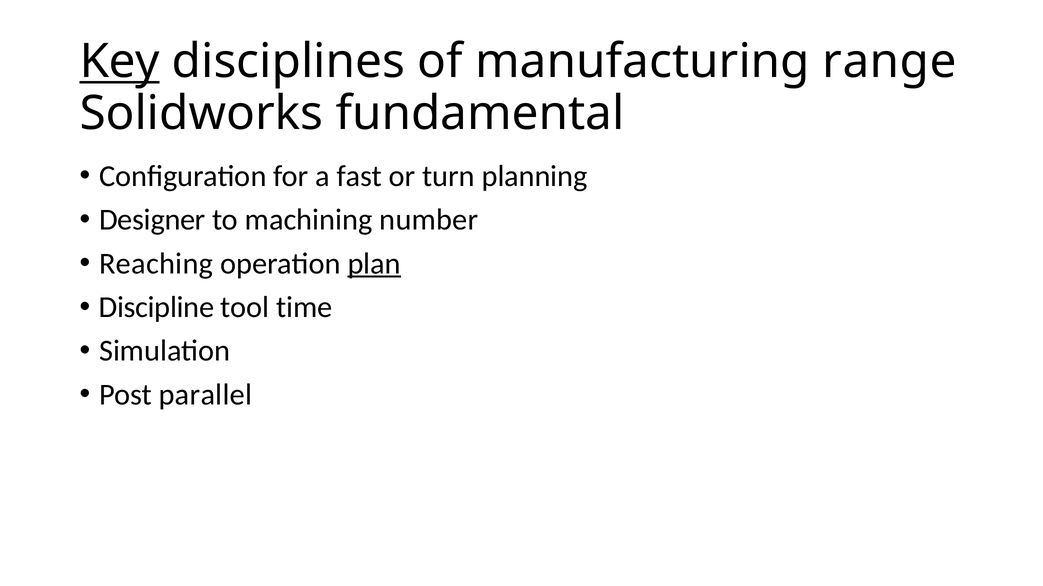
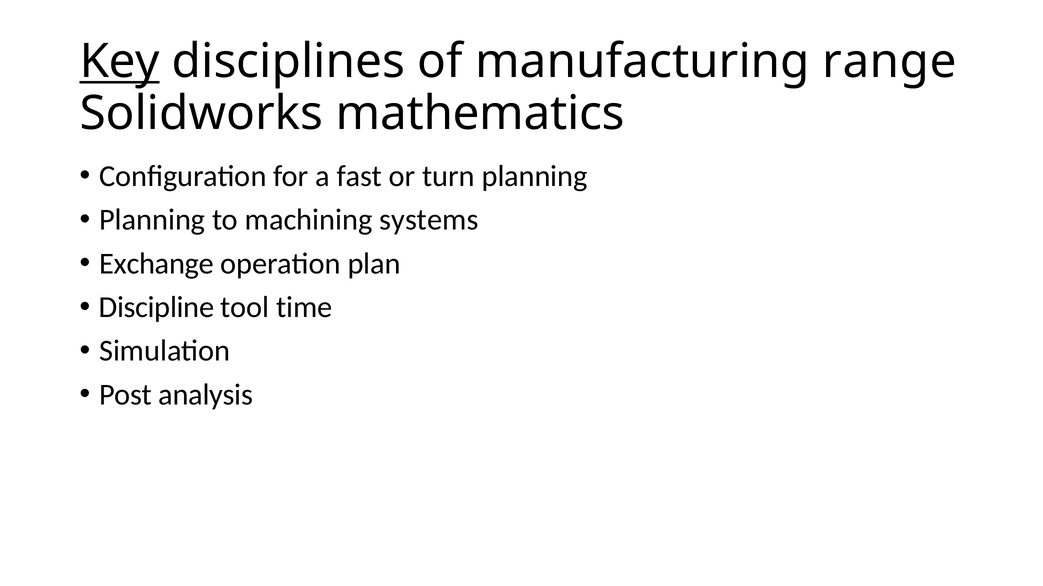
fundamental: fundamental -> mathematics (480, 113)
Designer: Designer -> Planning (152, 220)
number: number -> systems (429, 220)
Reaching: Reaching -> Exchange (156, 264)
plan underline: present -> none (374, 264)
parallel: parallel -> analysis (206, 395)
